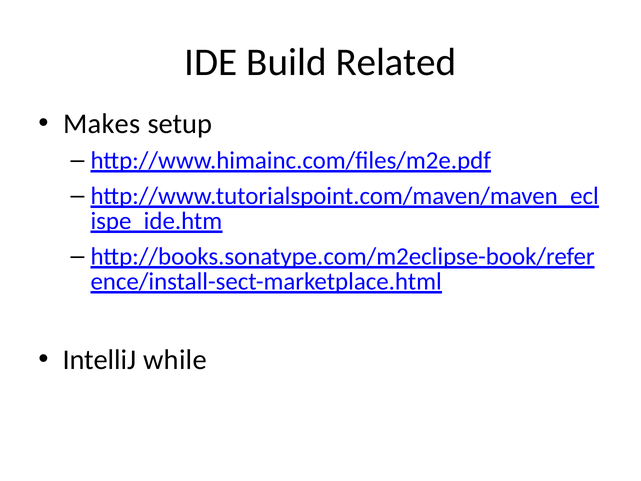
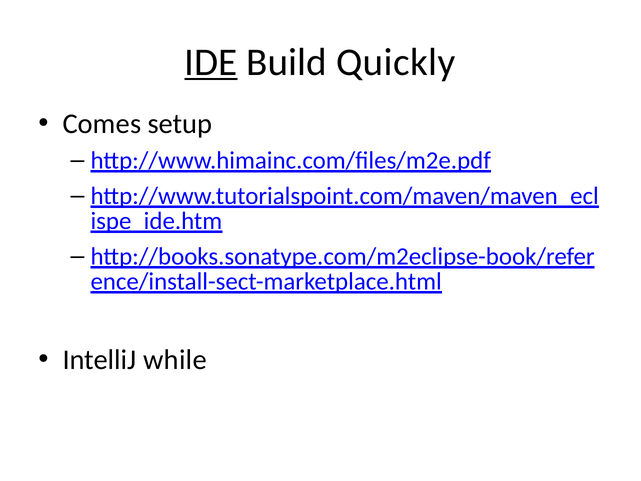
IDE underline: none -> present (211, 62)
Related: Related -> Quickly (396, 62)
Makes: Makes -> Comes (102, 124)
